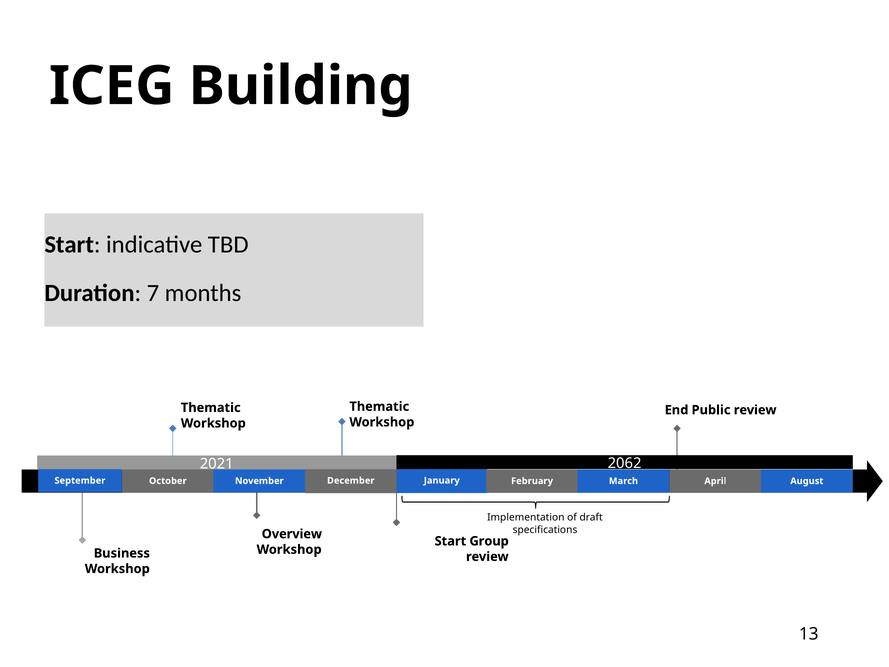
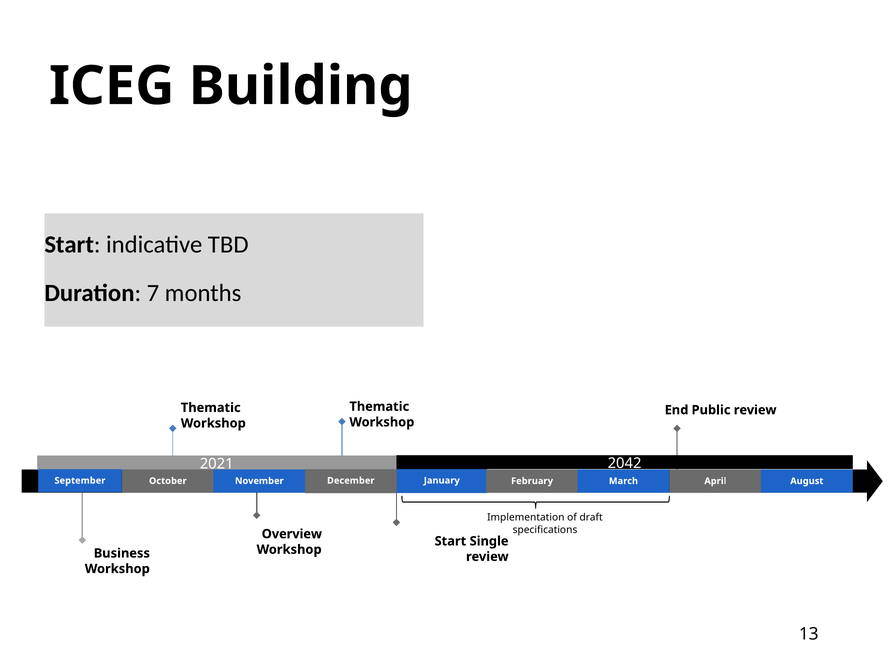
2062: 2062 -> 2042 (625, 463)
Group: Group -> Single (489, 541)
